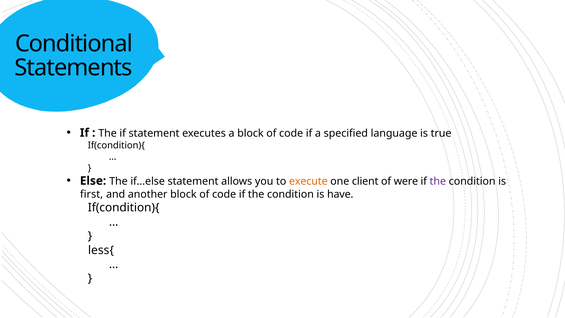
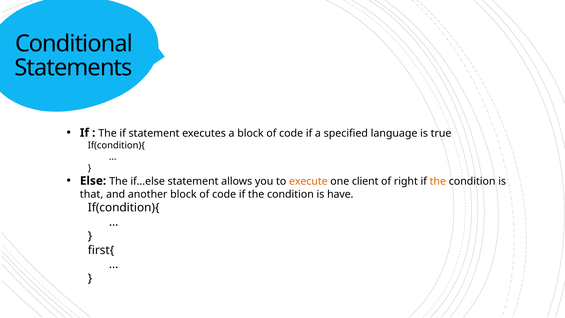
were: were -> right (406, 181)
the colour: purple -> orange (438, 181)
first: first -> that (92, 194)
less{: less{ -> first{ (101, 250)
